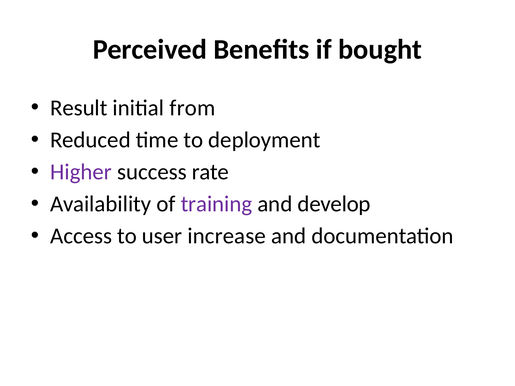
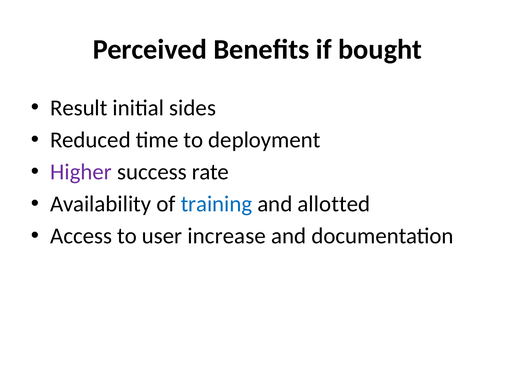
from: from -> sides (193, 108)
training colour: purple -> blue (216, 204)
develop: develop -> allotted (334, 204)
